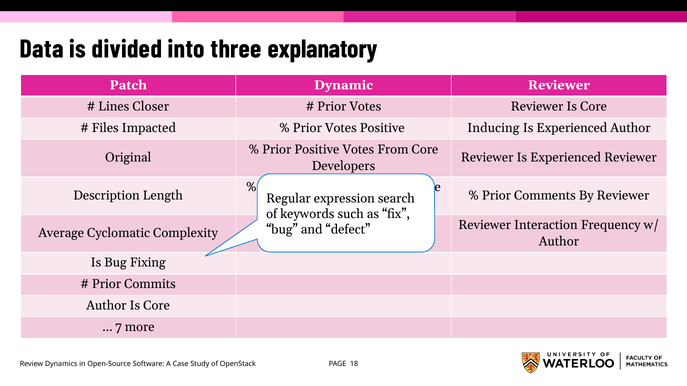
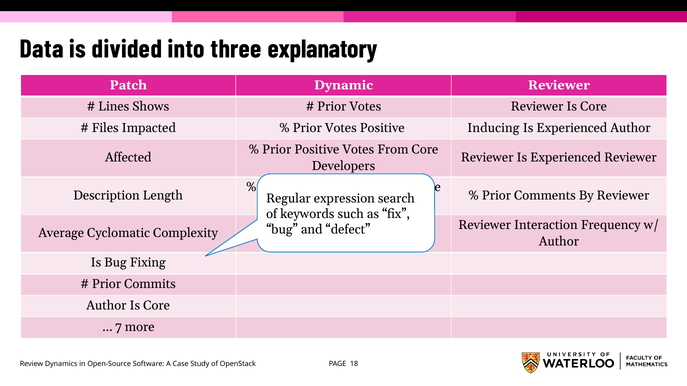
Closer: Closer -> Shows (151, 107)
Original: Original -> Affected (128, 158)
